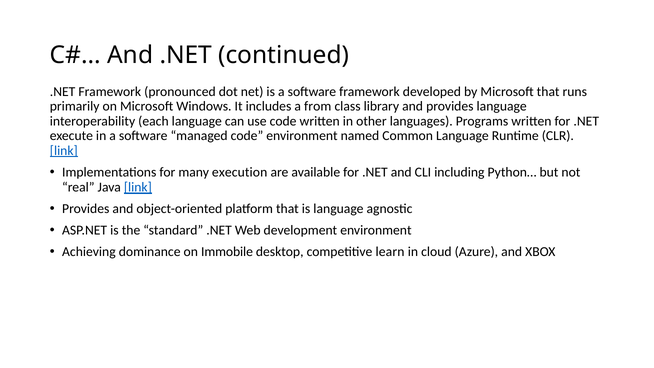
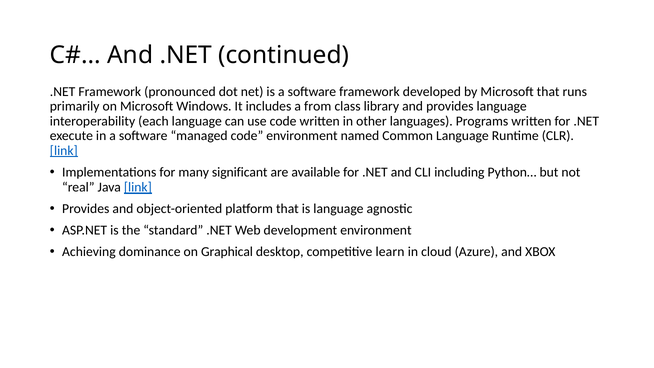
execution: execution -> significant (240, 172)
Immobile: Immobile -> Graphical (227, 252)
